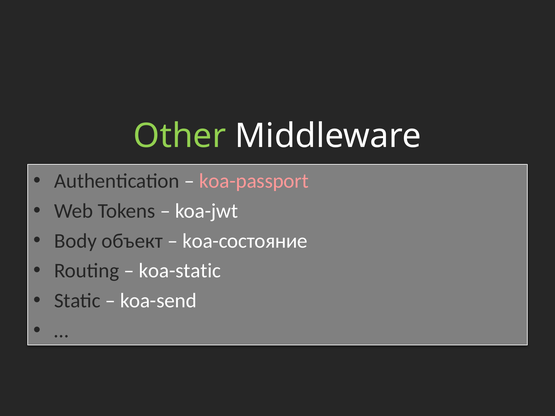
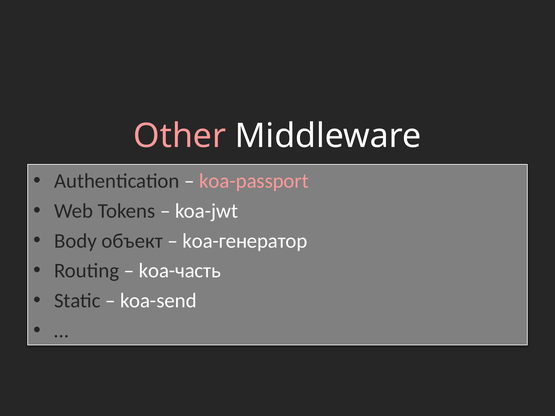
Other colour: light green -> pink (180, 136)
koa-состояние: koa-состояние -> koa-генератор (245, 241)
koa-static: koa-static -> koa-часть (180, 271)
